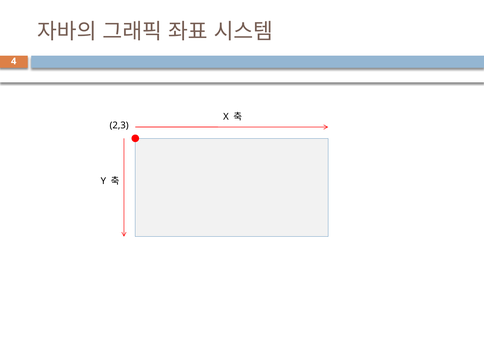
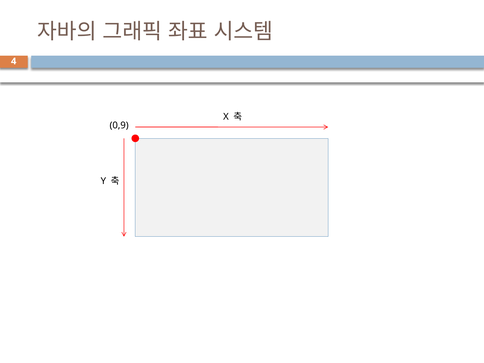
2,3: 2,3 -> 0,9 (119, 125)
